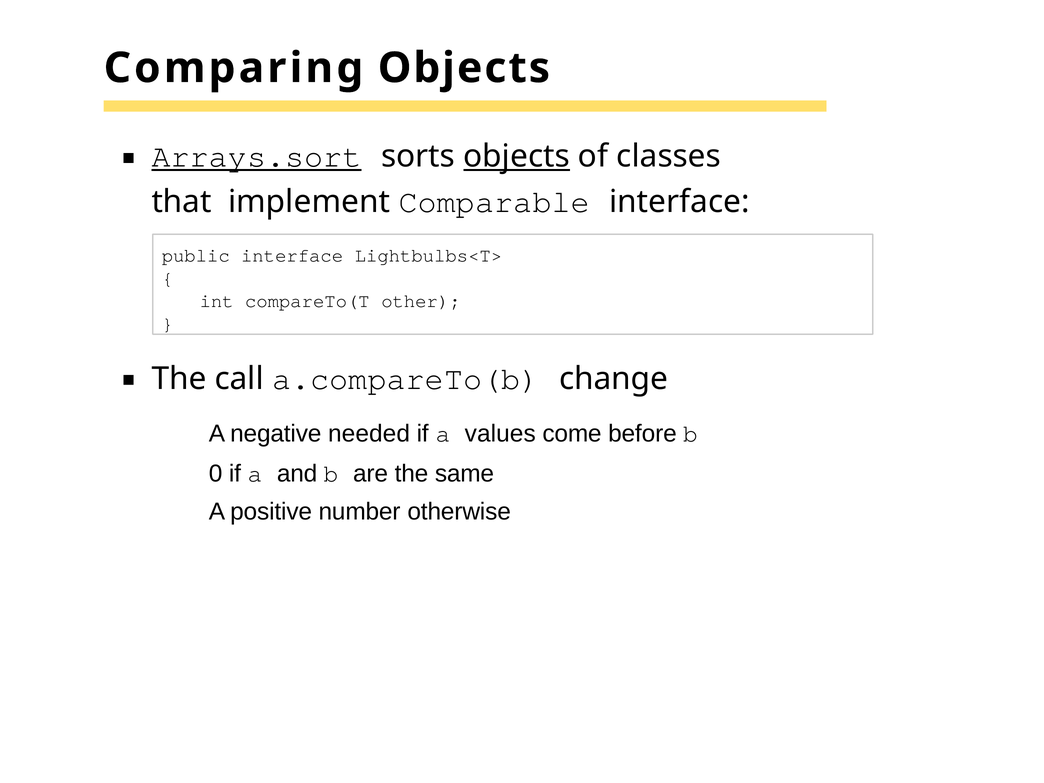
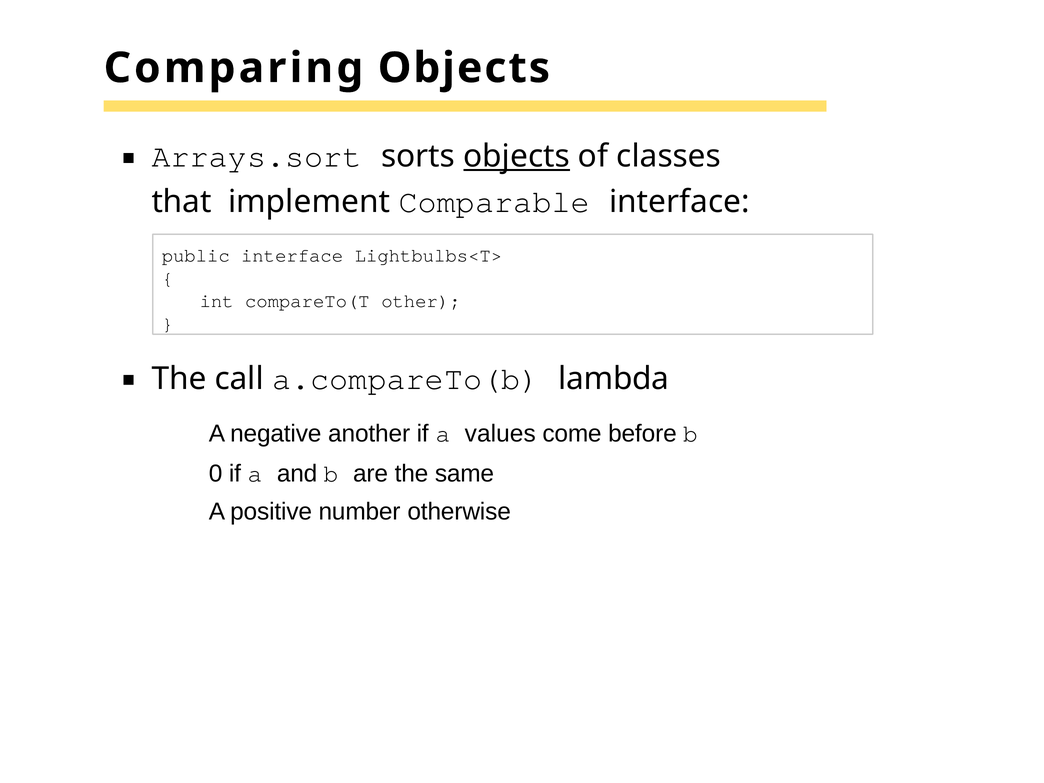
Arrays.sort underline: present -> none (257, 157)
change: change -> lambda (614, 379)
needed: needed -> another (369, 434)
